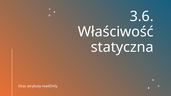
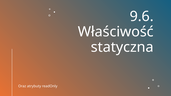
3.6: 3.6 -> 9.6 (142, 16)
